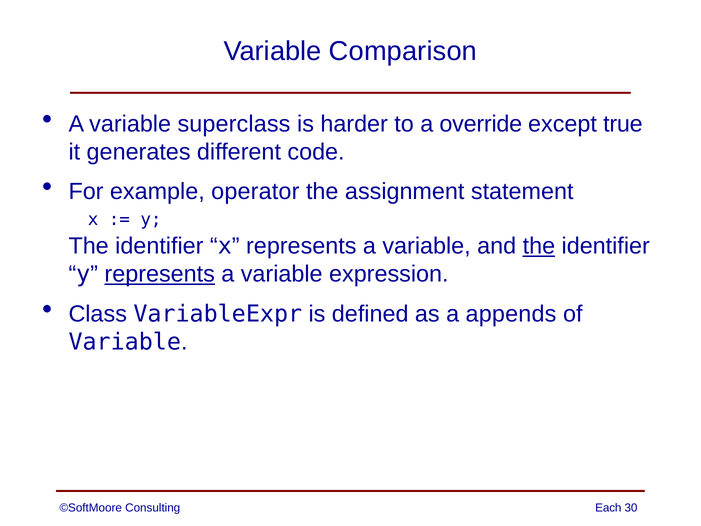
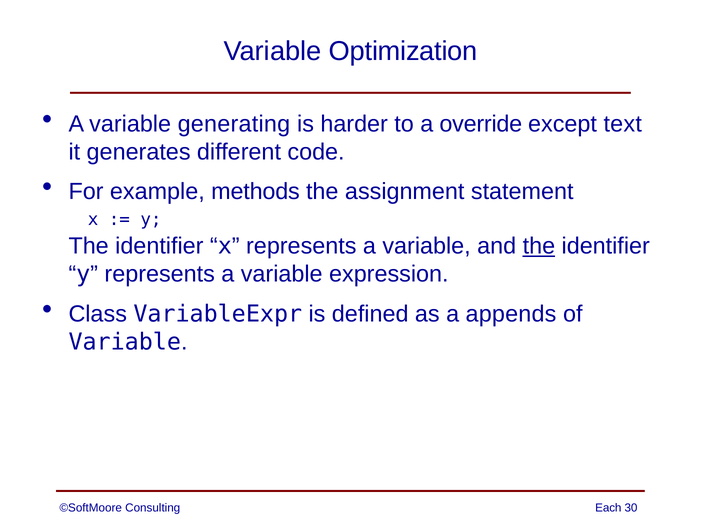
Comparison: Comparison -> Optimization (403, 51)
superclass: superclass -> generating (234, 124)
true: true -> text (623, 124)
operator: operator -> methods (256, 191)
represents underline: present -> none (160, 274)
